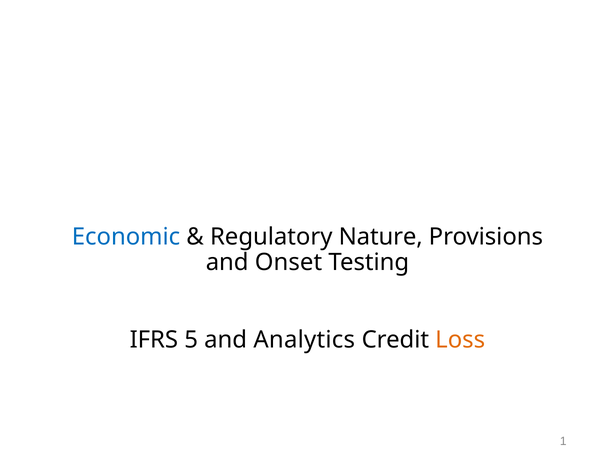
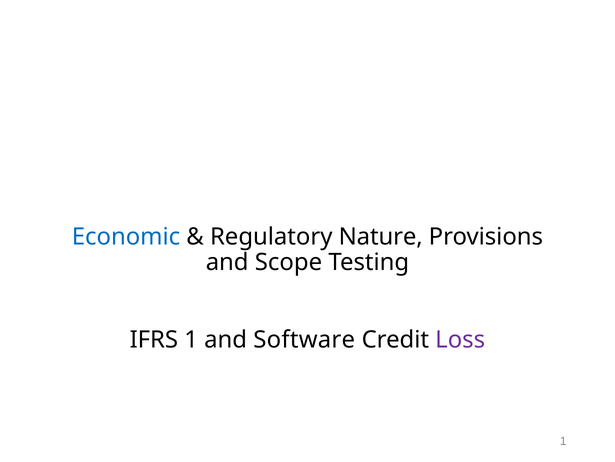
Onset: Onset -> Scope (289, 262)
IFRS 5: 5 -> 1 (191, 339)
Analytics: Analytics -> Software (304, 339)
Loss colour: orange -> purple (460, 339)
